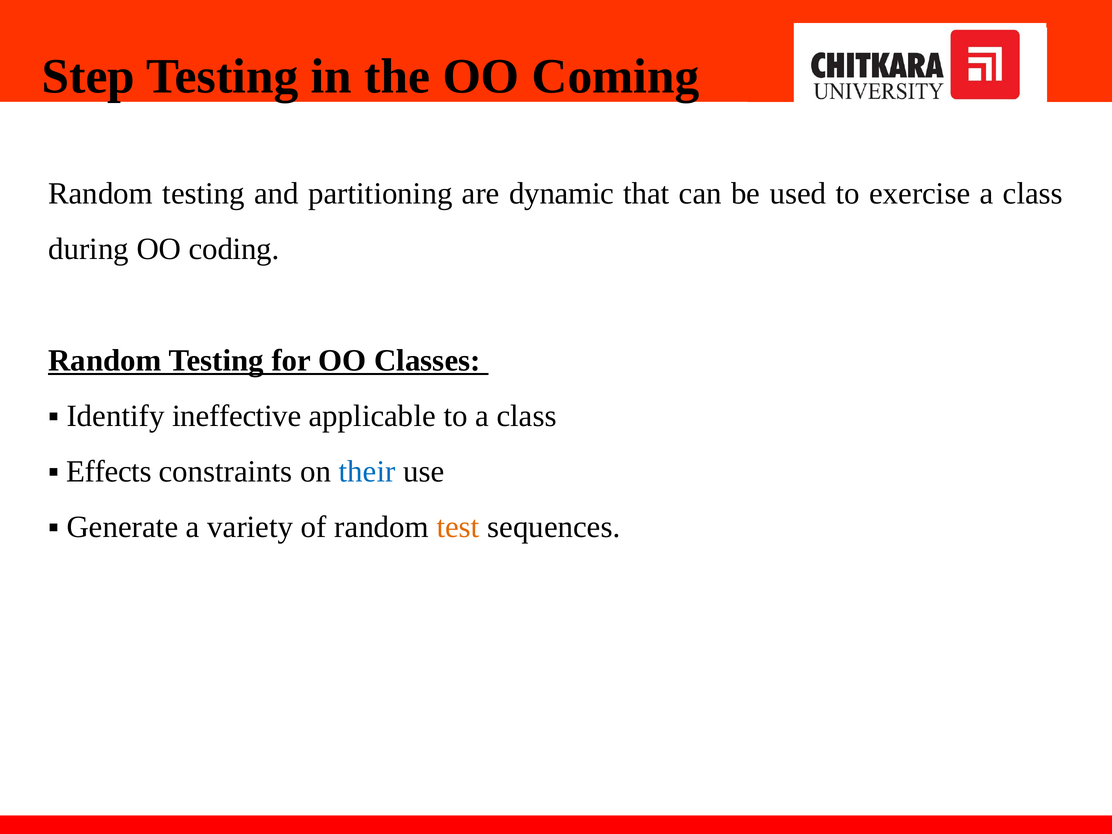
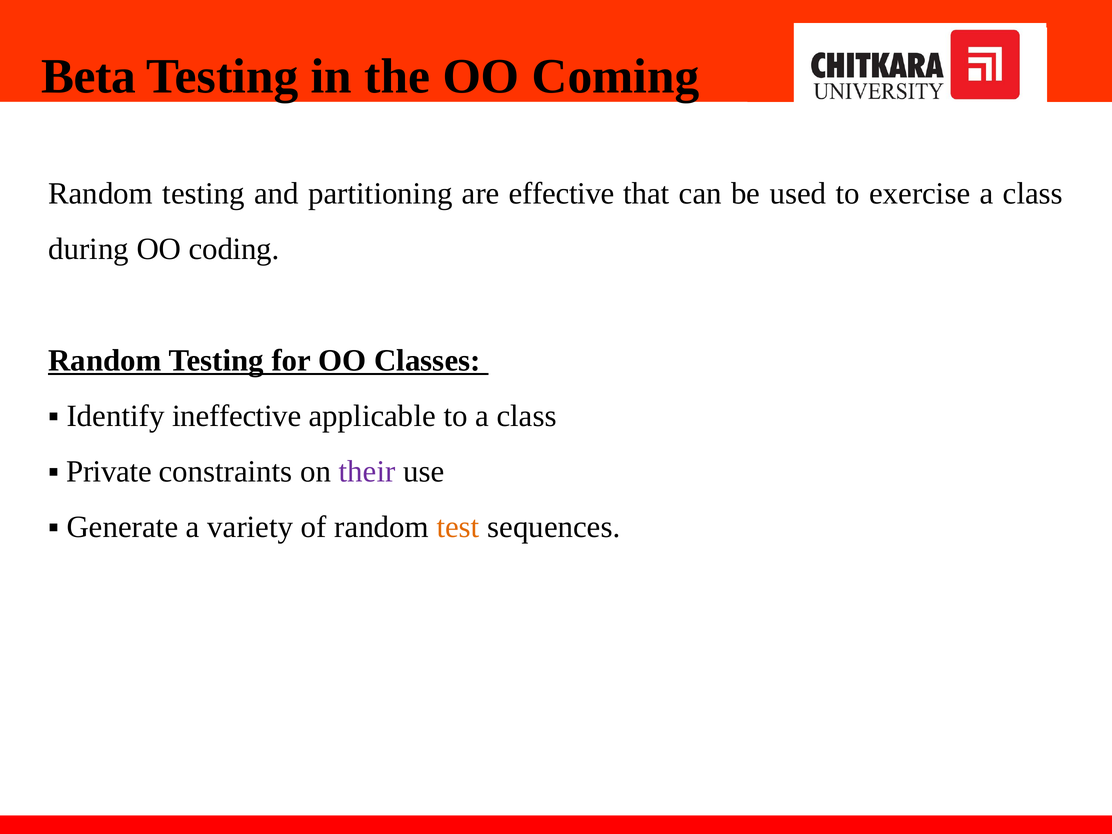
Step: Step -> Beta (89, 76)
dynamic: dynamic -> effective (562, 194)
Effects: Effects -> Private (109, 472)
their colour: blue -> purple (367, 472)
